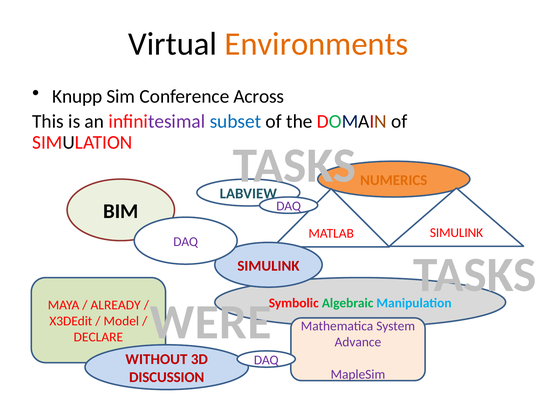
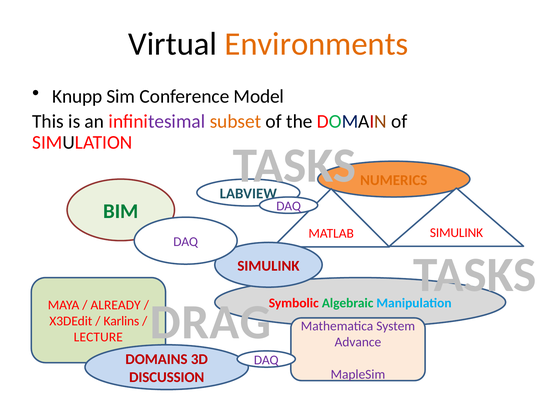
Across: Across -> Model (259, 96)
subset colour: blue -> orange (236, 121)
BIM colour: black -> green (121, 211)
WERE: WERE -> DRAG (211, 322)
Model: Model -> Karlins (121, 321)
DECLARE: DECLARE -> LECTURE (98, 337)
WITHOUT: WITHOUT -> DOMAINS (156, 359)
